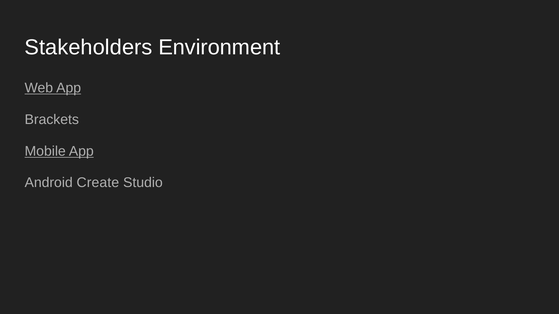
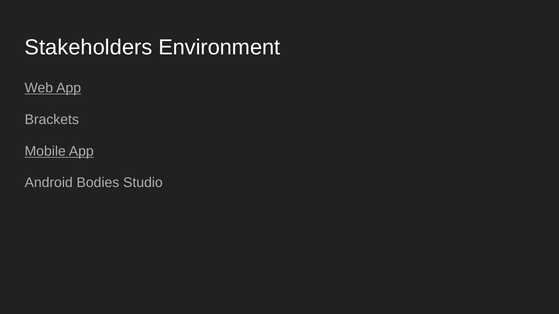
Create: Create -> Bodies (98, 183)
